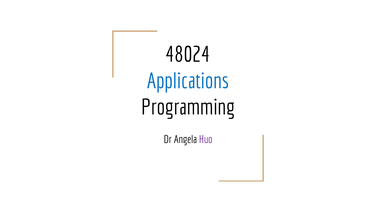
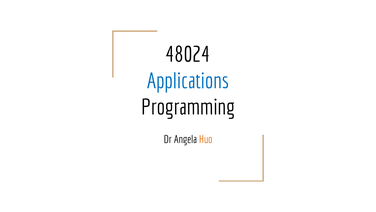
Huo colour: purple -> orange (206, 139)
